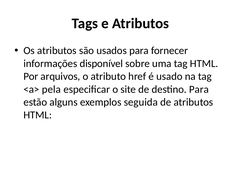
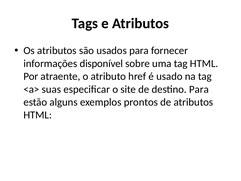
arquivos: arquivos -> atraente (60, 76)
pela: pela -> suas (51, 89)
seguida: seguida -> prontos (141, 102)
